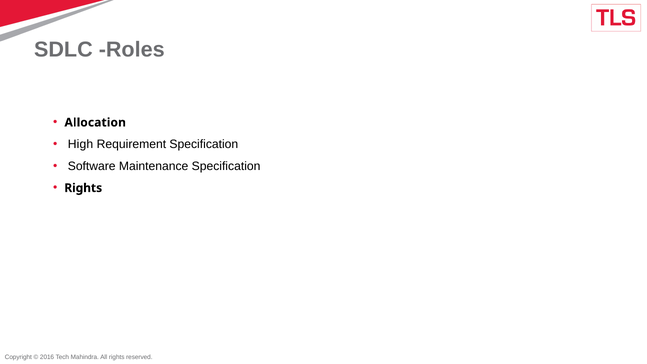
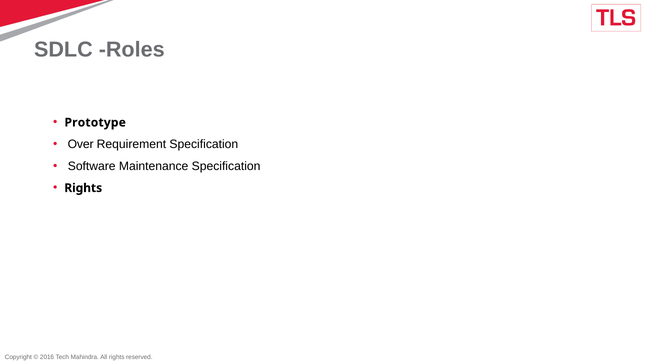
Allocation: Allocation -> Prototype (95, 122)
High: High -> Over (81, 144)
